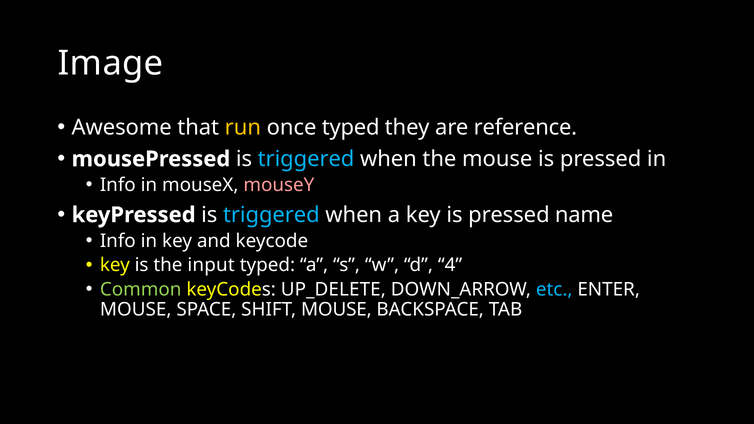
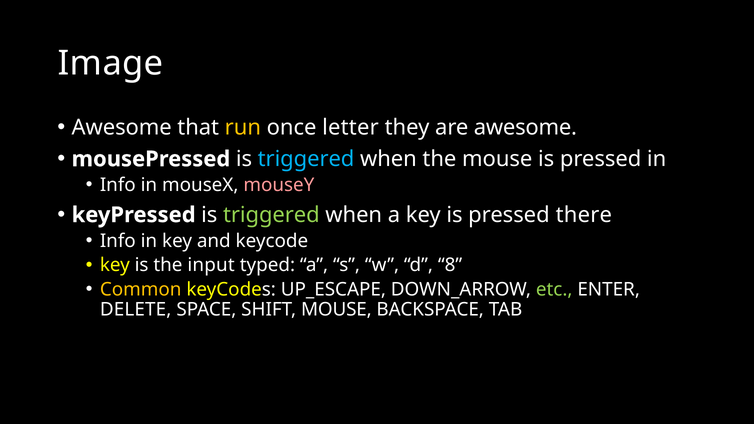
once typed: typed -> letter (350, 127)
are reference: reference -> awesome (525, 127)
triggered colour: light blue -> light green (271, 215)
name: name -> there (584, 215)
4: 4 -> 8 (450, 265)
Common colour: light green -> yellow (141, 290)
UP_DELETE: UP_DELETE -> UP_ESCAPE (333, 290)
etc colour: light blue -> light green (554, 290)
MOUSE: MOUSE -> DELETE (136, 310)
